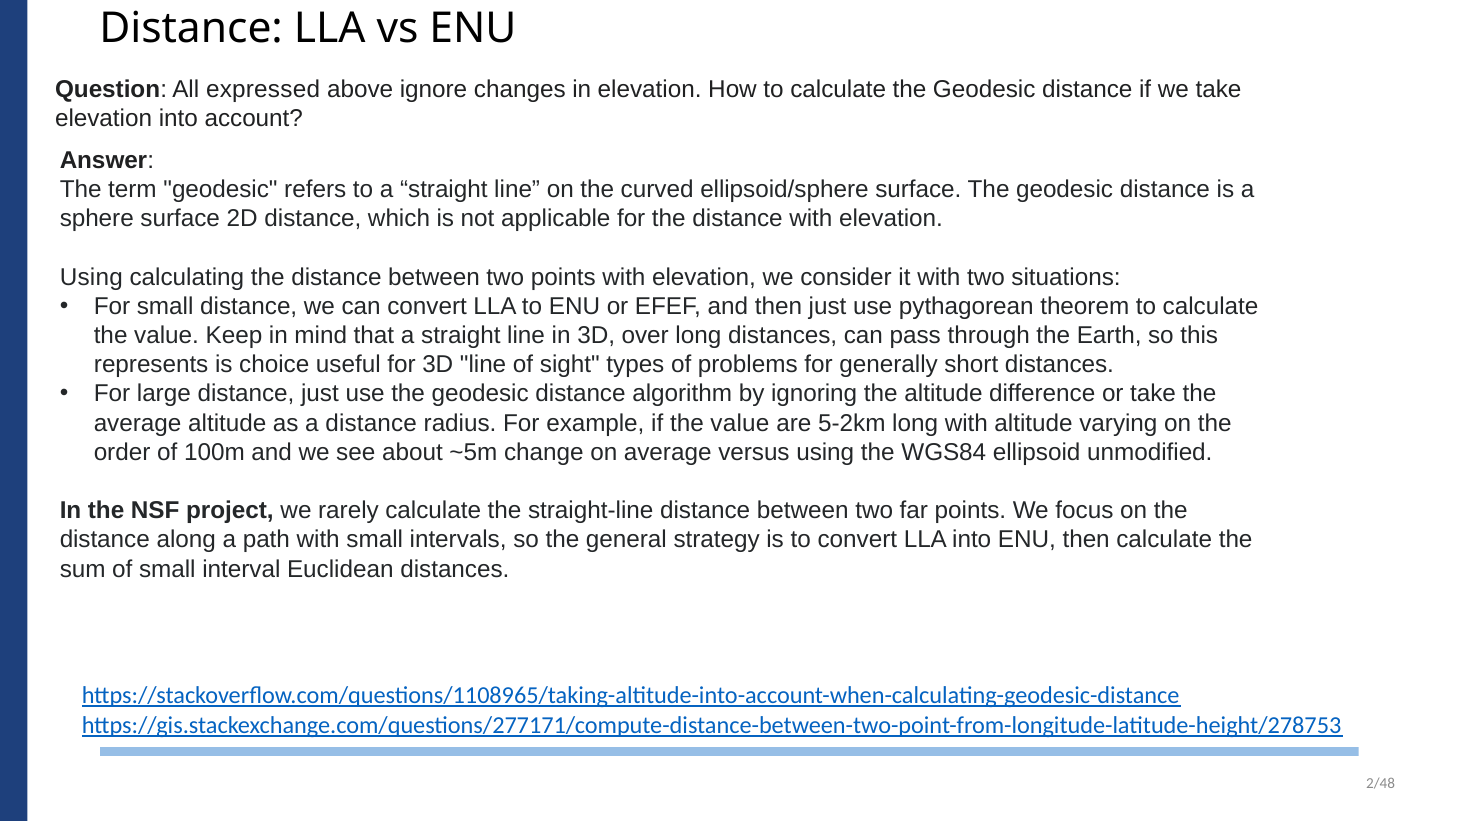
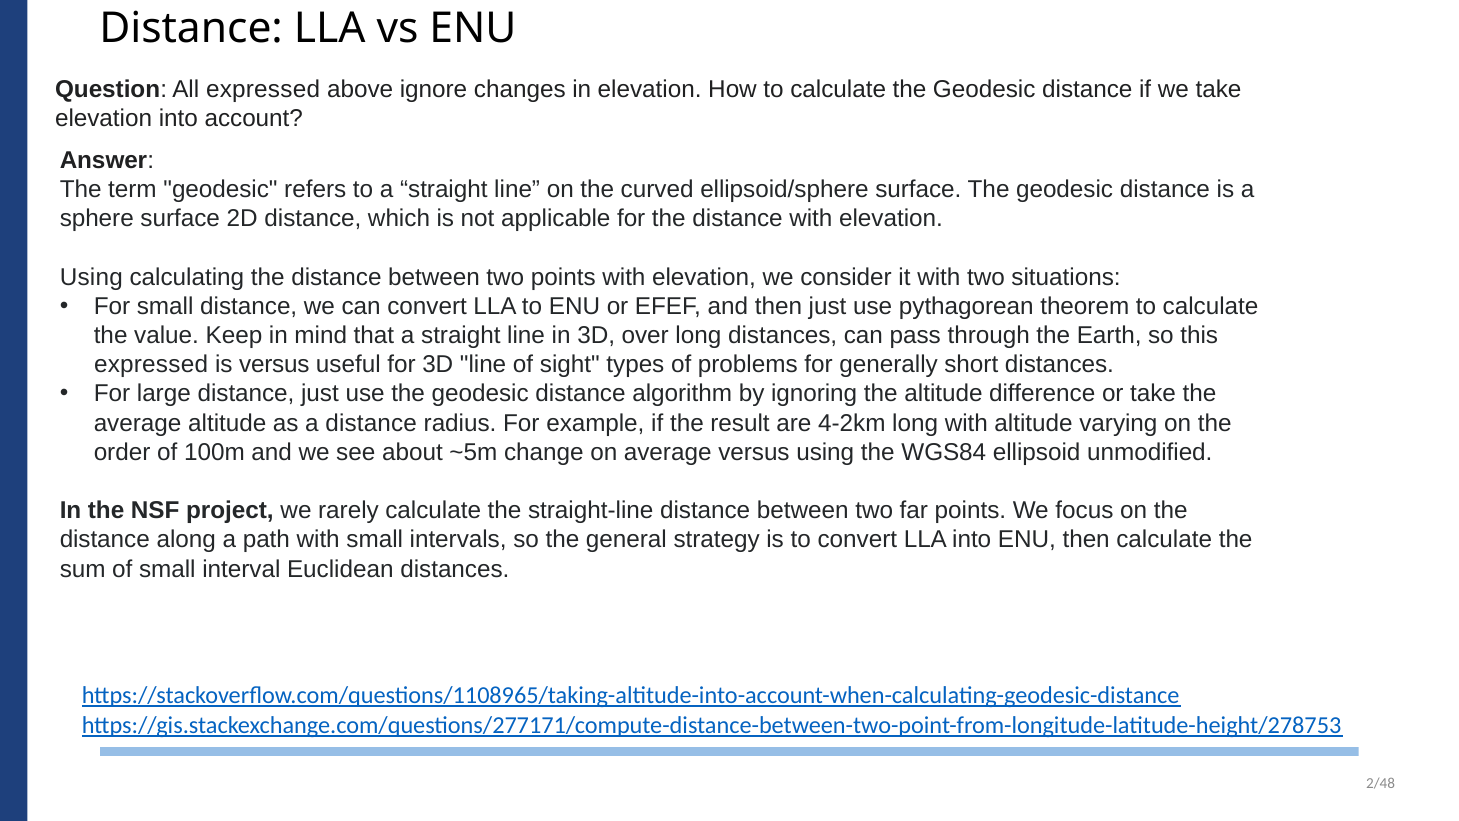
represents: represents -> expressed (151, 365)
is choice: choice -> versus (274, 365)
if the value: value -> result (740, 423)
5-2km: 5-2km -> 4-2km (852, 423)
